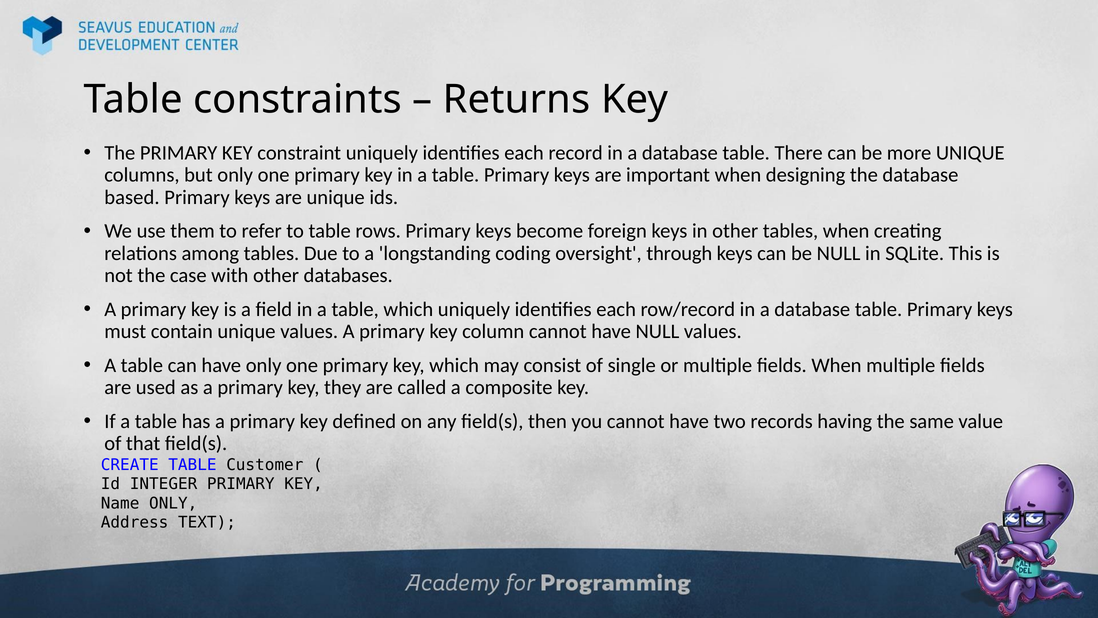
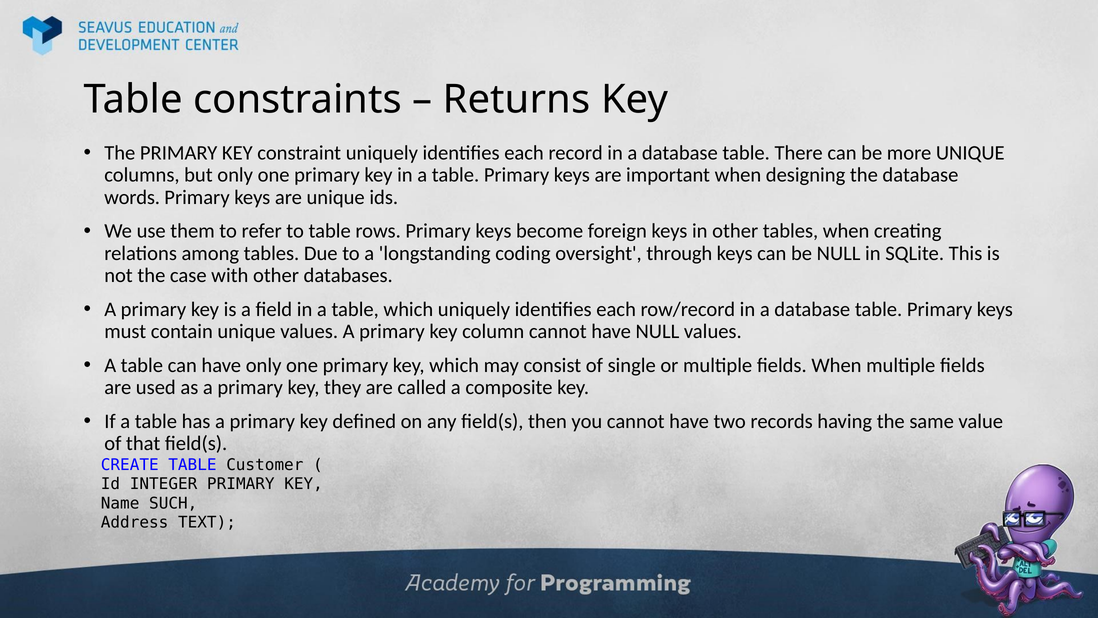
based: based -> words (132, 197)
Name ONLY: ONLY -> SUCH (173, 503)
